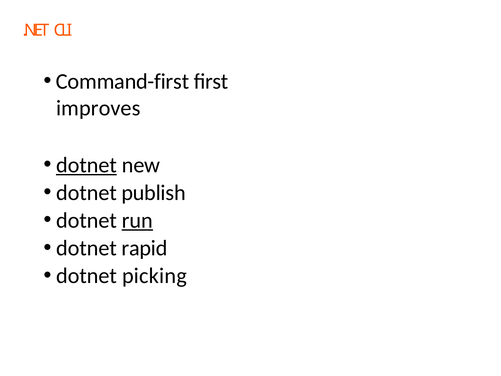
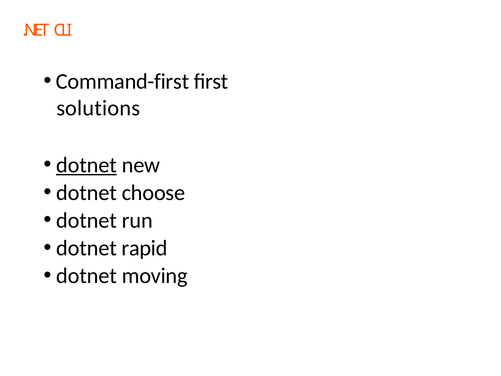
improves: improves -> solutions (98, 108)
publish: publish -> choose (153, 193)
run underline: present -> none (137, 220)
picking: picking -> moving (155, 276)
